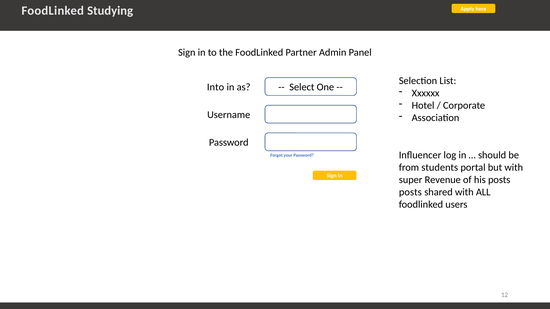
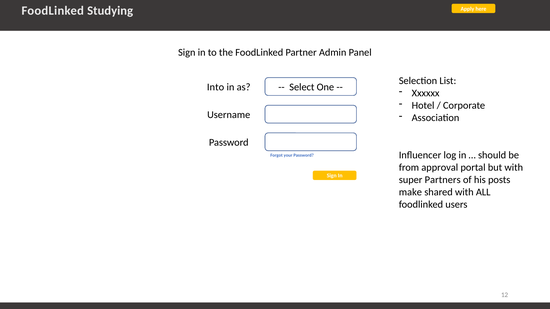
students: students -> approval (440, 168)
Revenue: Revenue -> Partners (443, 180)
posts: posts -> make (410, 192)
